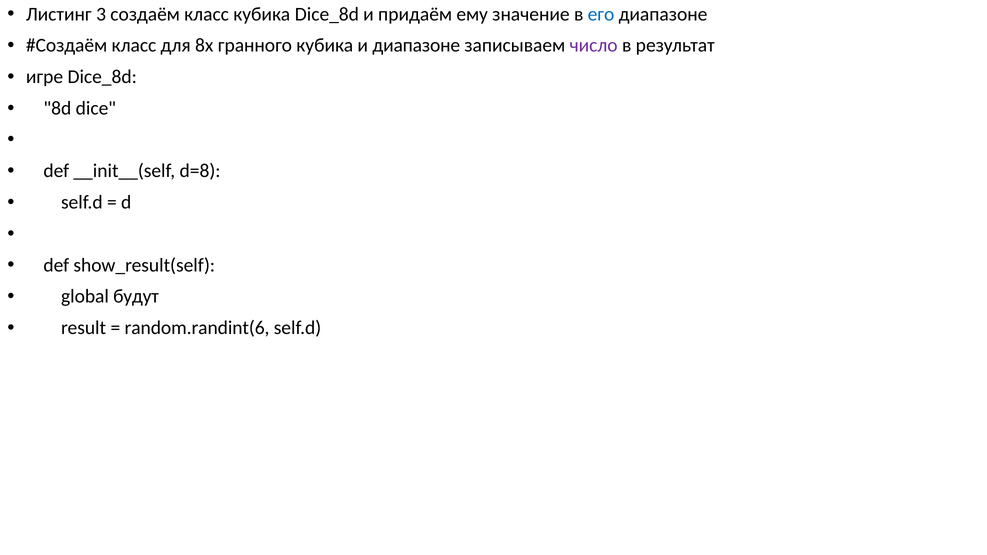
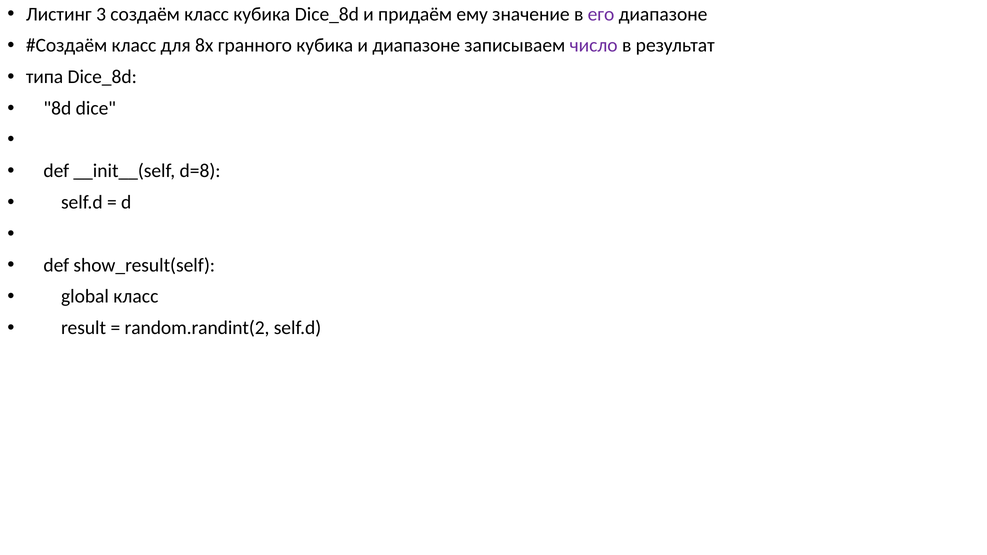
его colour: blue -> purple (601, 14)
игре: игре -> типа (45, 77)
global будут: будут -> класс (136, 297)
random.randint(6: random.randint(6 -> random.randint(2 (197, 328)
